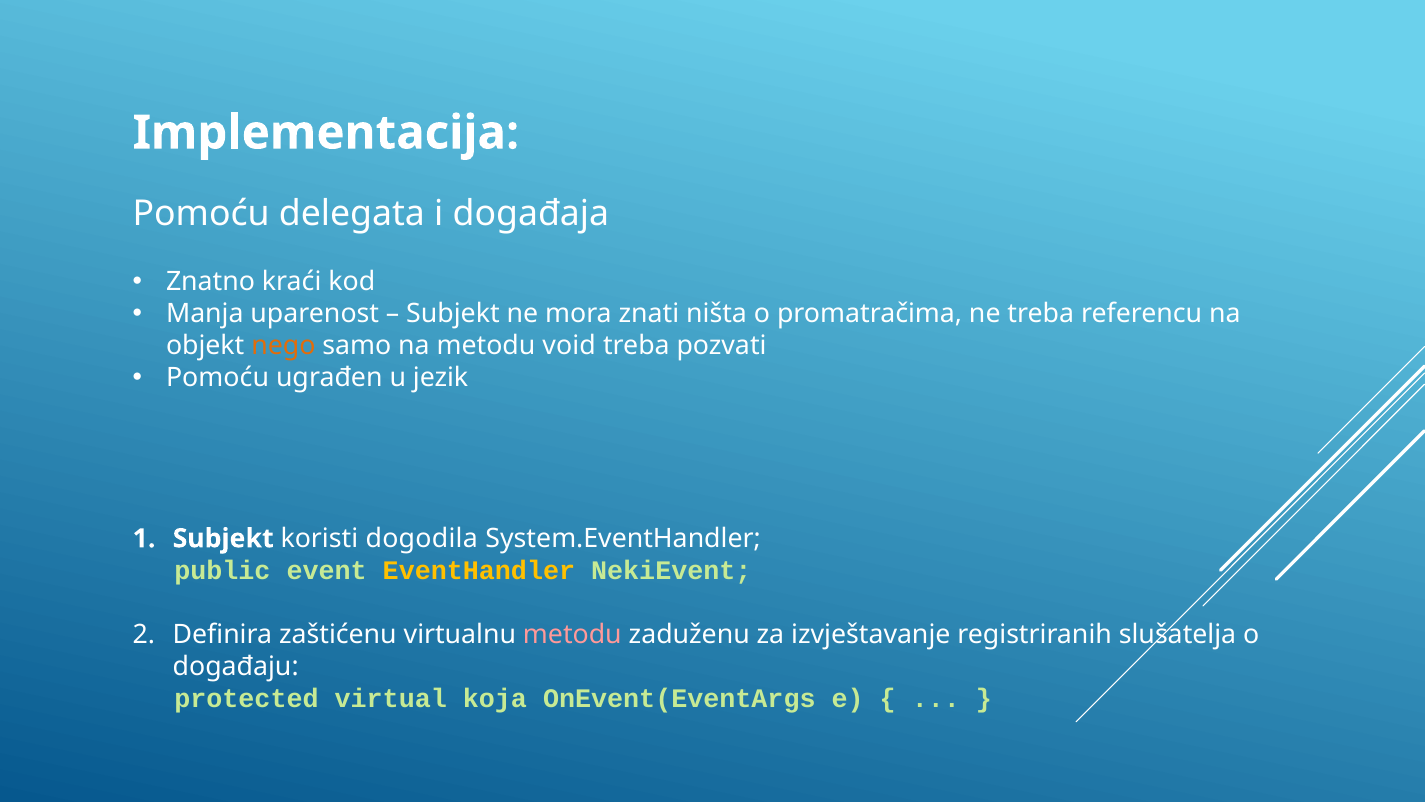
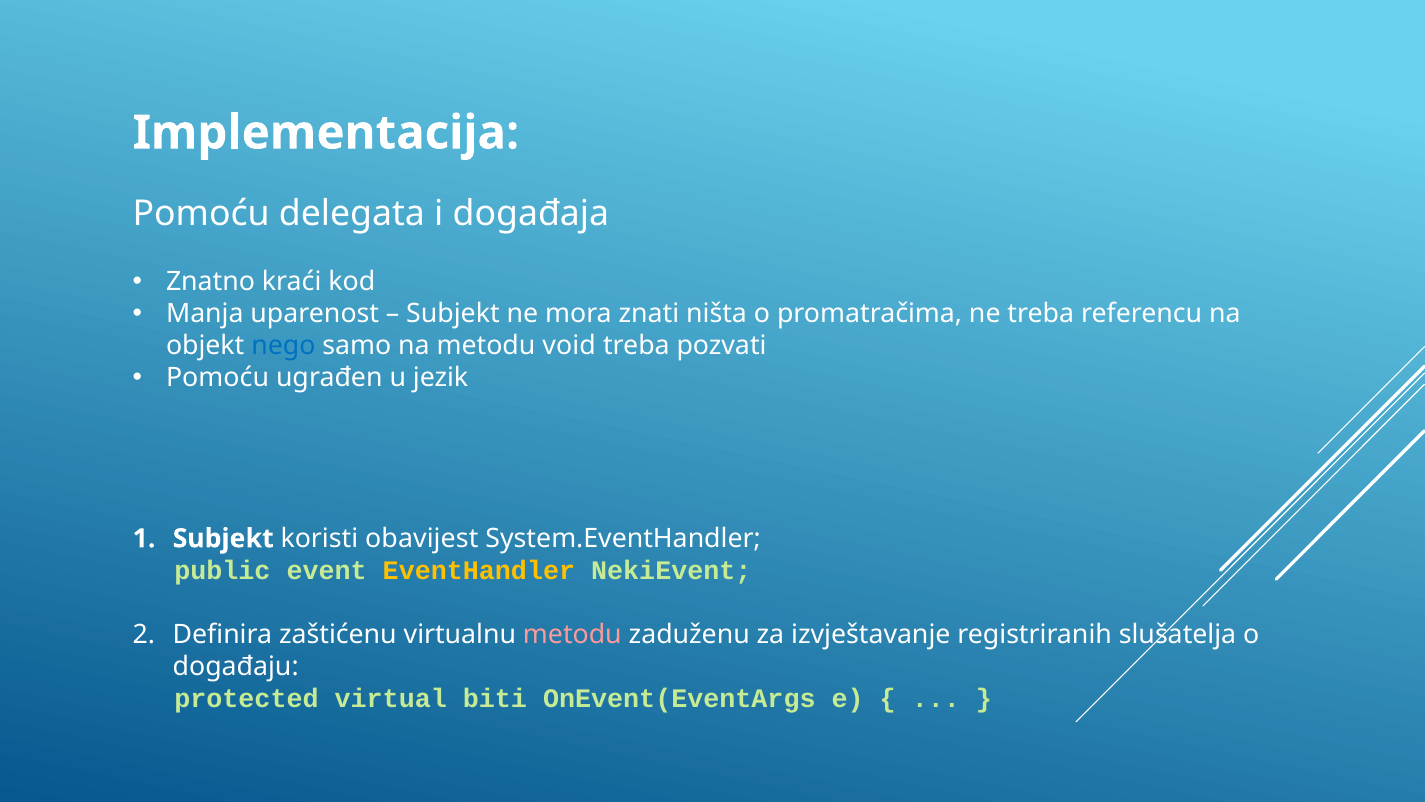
nego colour: orange -> blue (283, 346)
dogodila: dogodila -> obavijest (422, 538)
koja: koja -> biti (495, 699)
